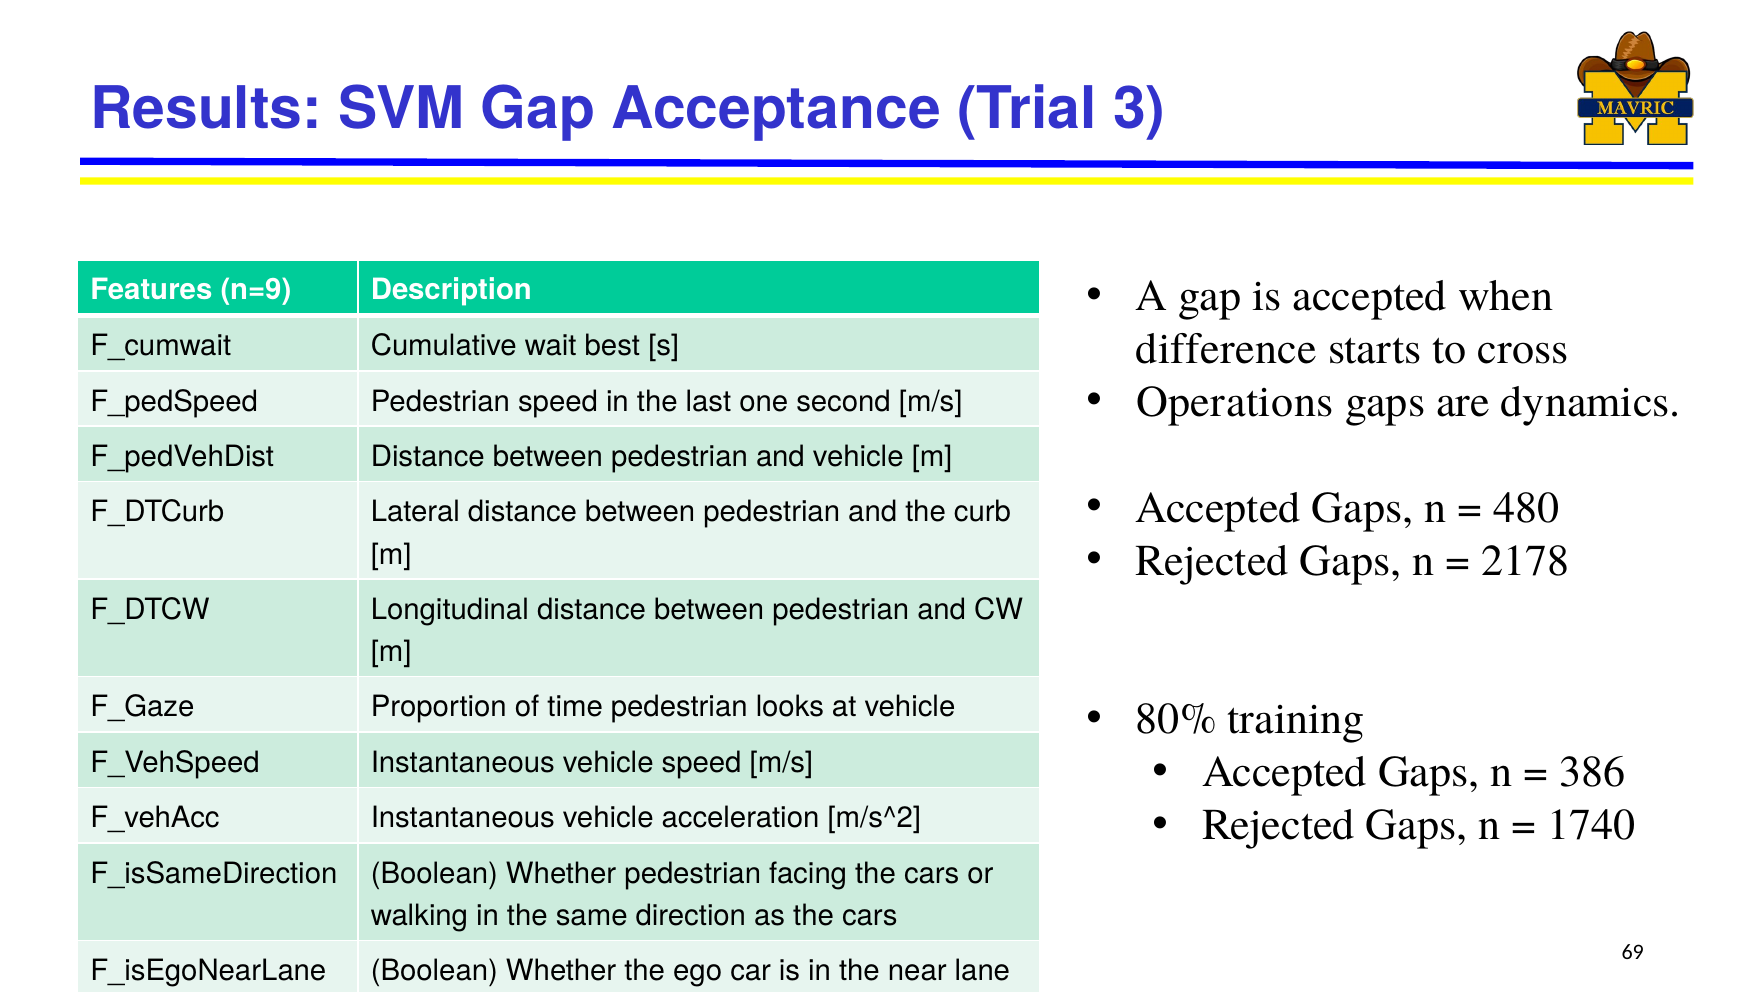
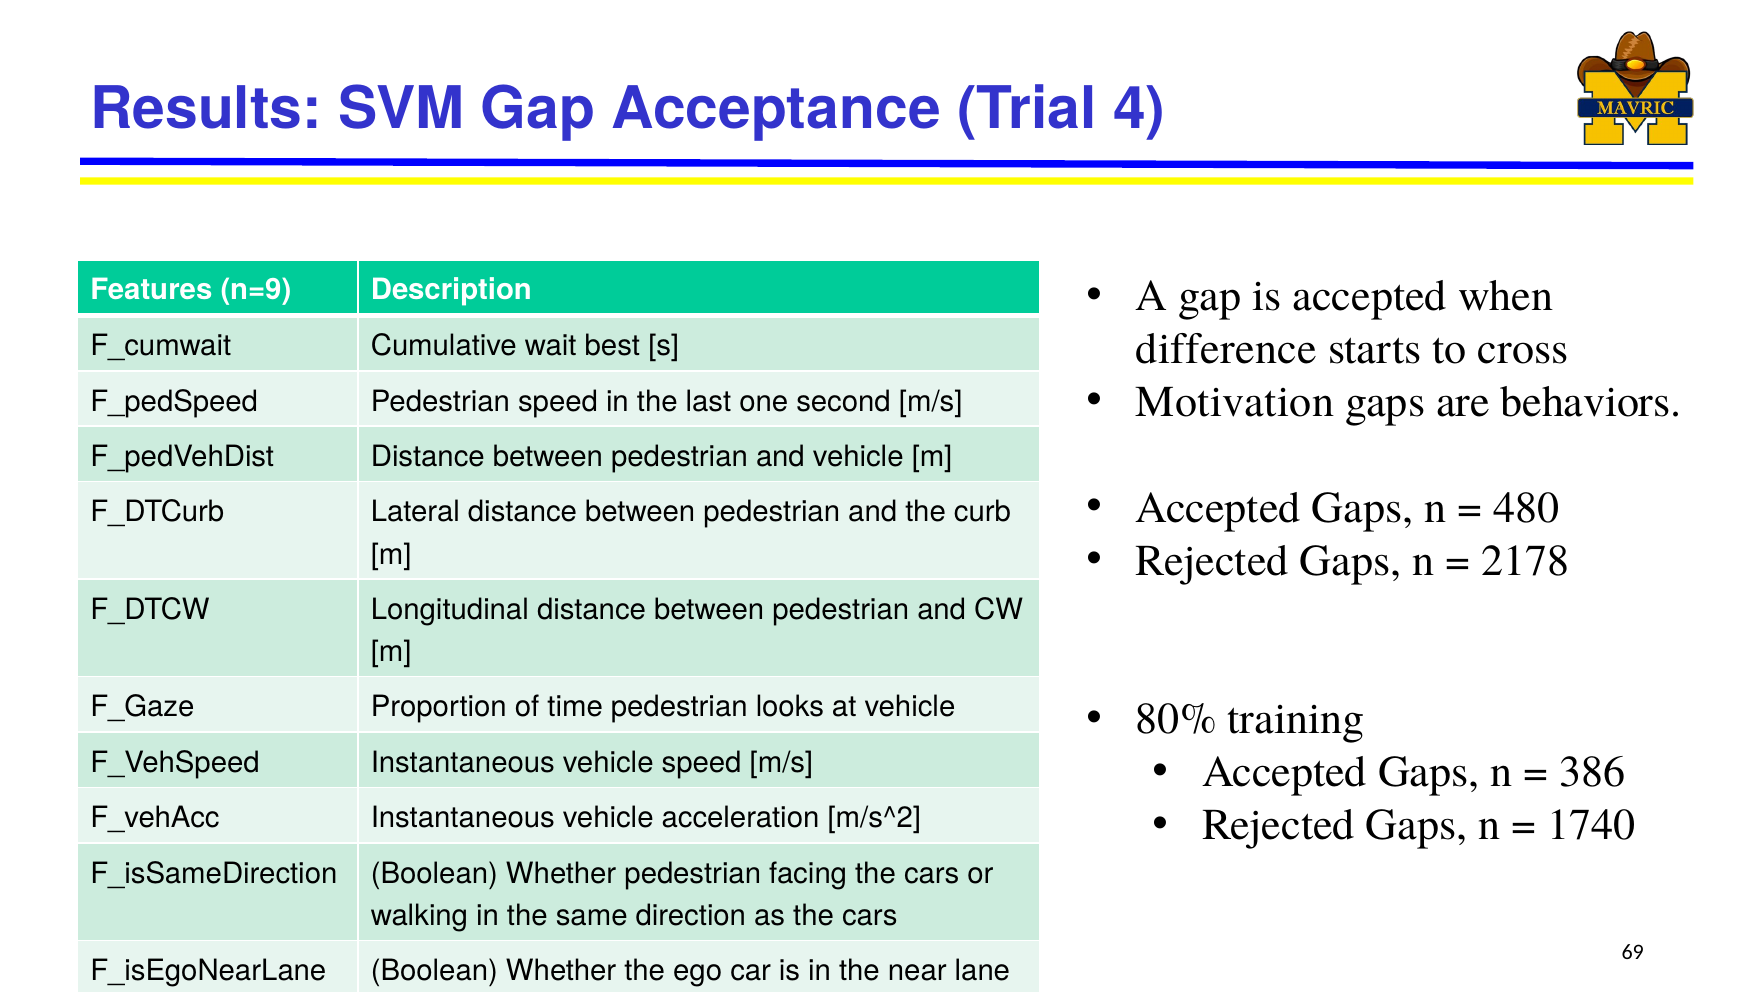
3: 3 -> 4 (1139, 110)
Operations: Operations -> Motivation (1235, 402)
dynamics: dynamics -> behaviors (1591, 402)
